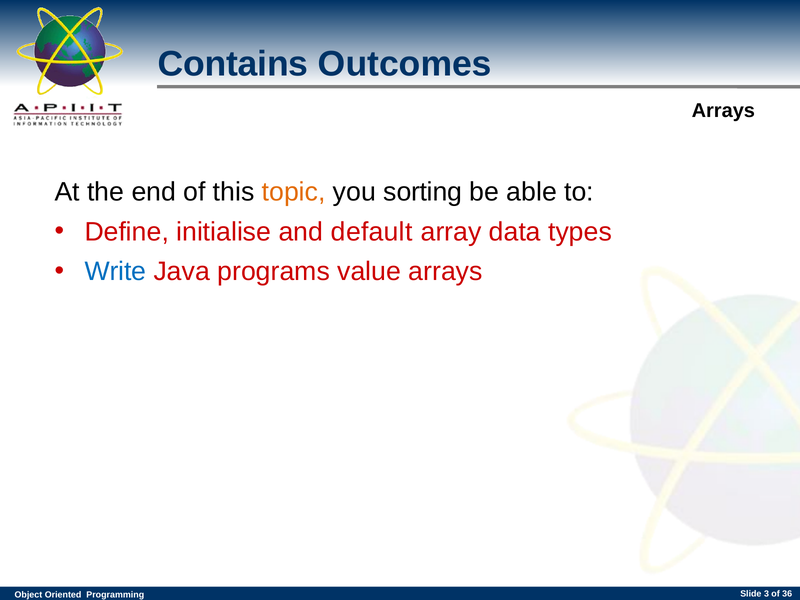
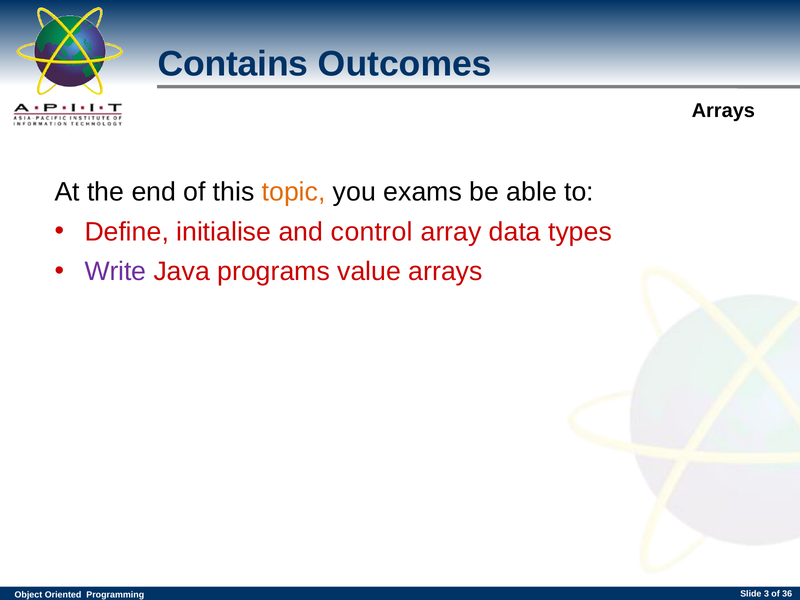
sorting: sorting -> exams (423, 192)
default: default -> control (372, 232)
Write colour: blue -> purple (115, 272)
